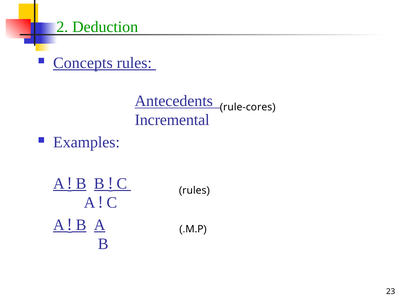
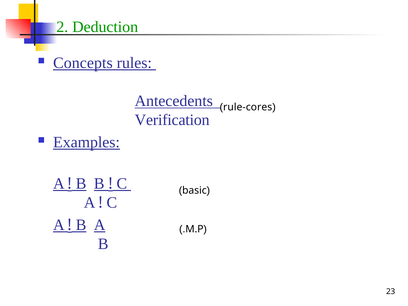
Incremental: Incremental -> Verification (172, 120)
Examples underline: none -> present (86, 142)
rules: rules -> basic (194, 190)
